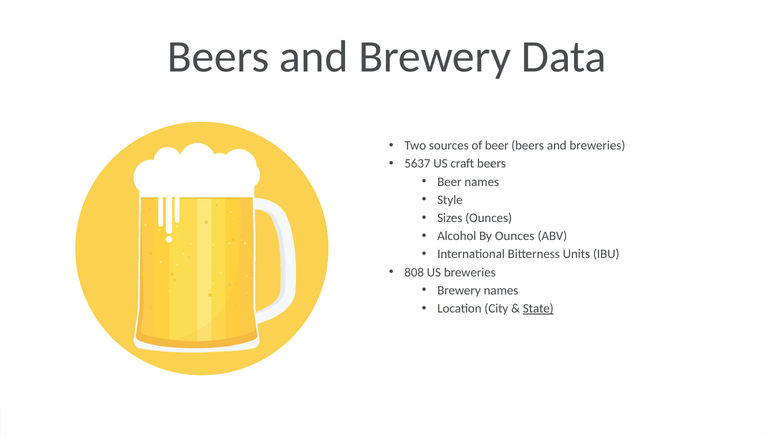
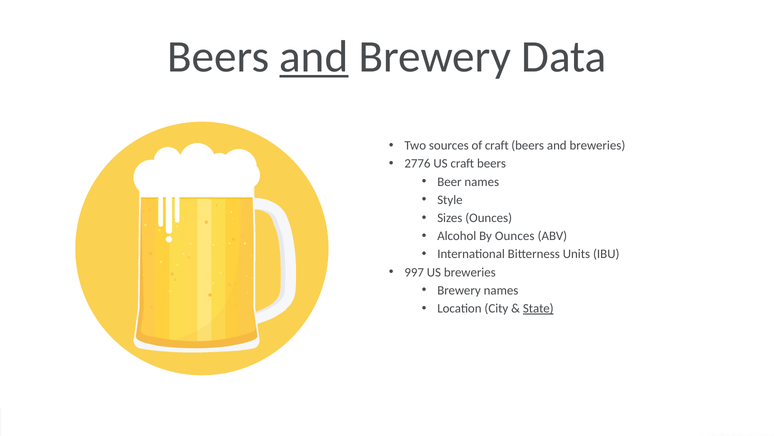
and underline: none -> present (314, 57)
of beer: beer -> craft (497, 145)
5637: 5637 -> 2776 (417, 163)
808: 808 -> 997 (414, 272)
